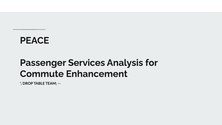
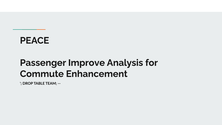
Services: Services -> Improve (87, 63)
